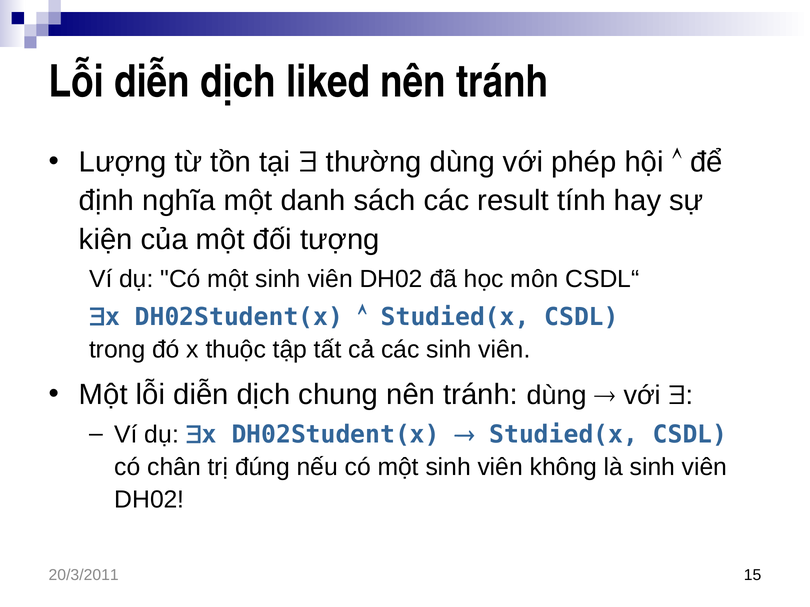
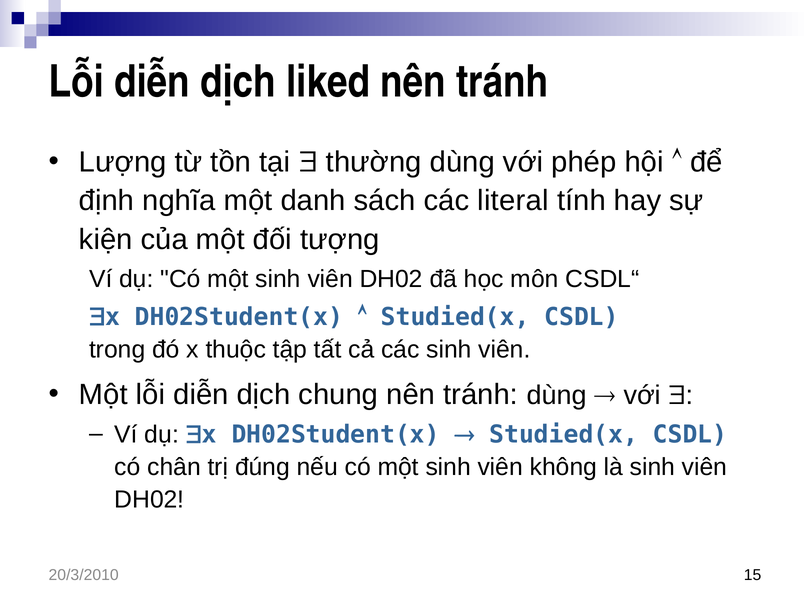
result: result -> literal (513, 201)
20/3/2011: 20/3/2011 -> 20/3/2010 (84, 576)
